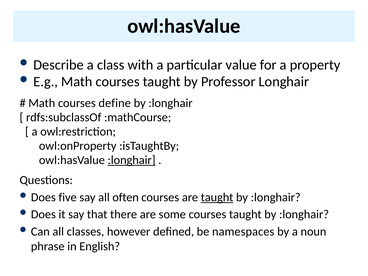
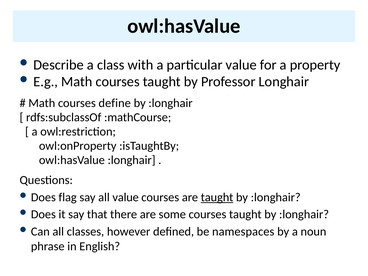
:longhair underline: present -> none (132, 160)
five: five -> flag (68, 197)
all often: often -> value (126, 197)
